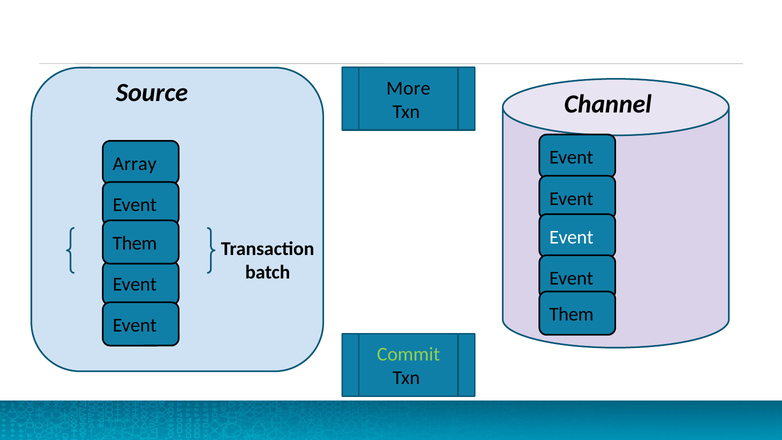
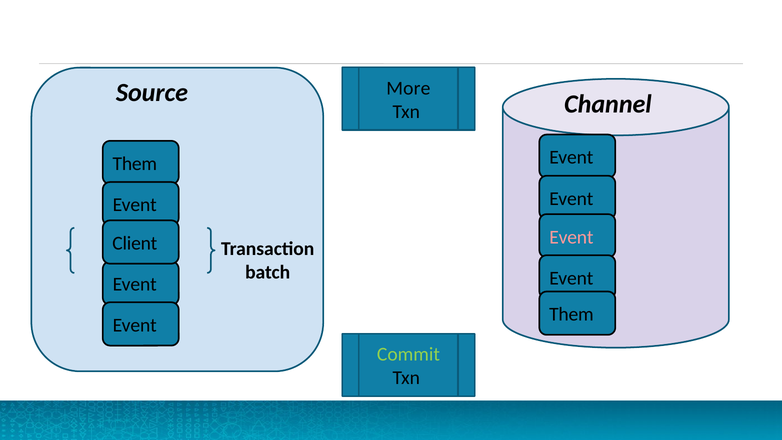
Array: Array -> Them (135, 164)
Event colour: white -> pink (571, 237)
Them: Them -> Client (135, 243)
